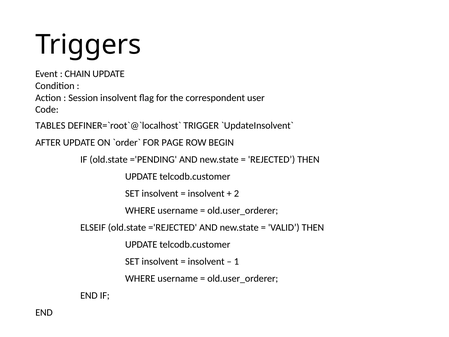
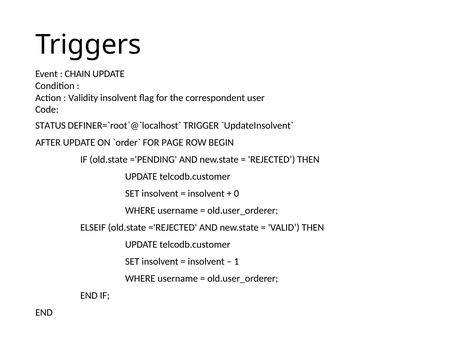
Session: Session -> Validity (83, 98)
TABLES: TABLES -> STATUS (50, 125)
2: 2 -> 0 (236, 193)
